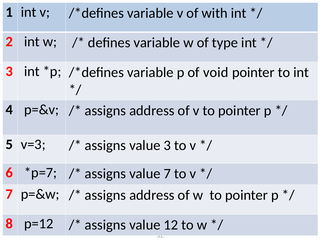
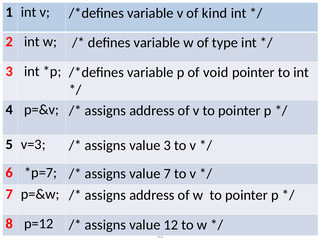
with: with -> kind (215, 13)
